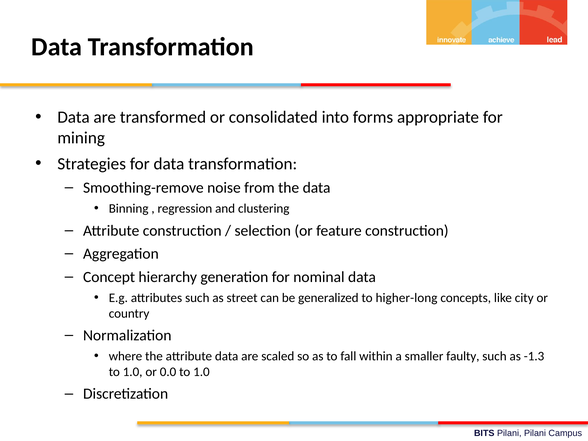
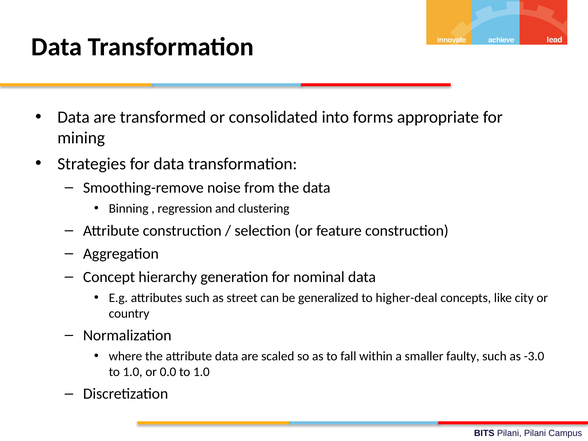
higher-long: higher-long -> higher-deal (407, 298)
-1.3: -1.3 -> -3.0 (534, 356)
